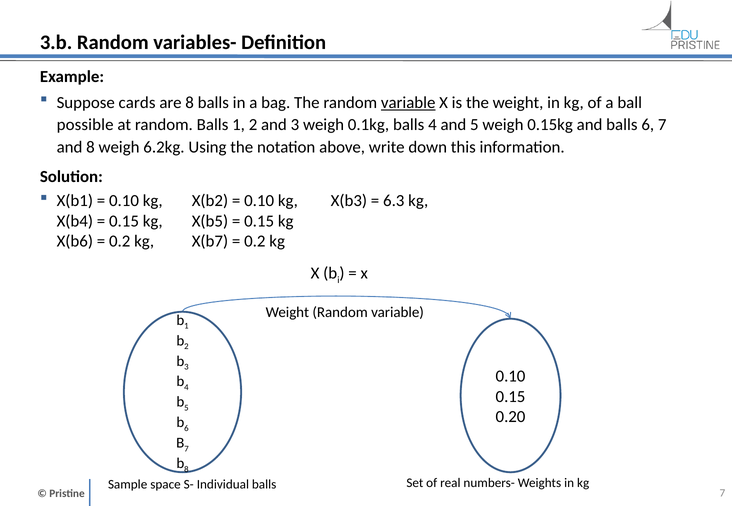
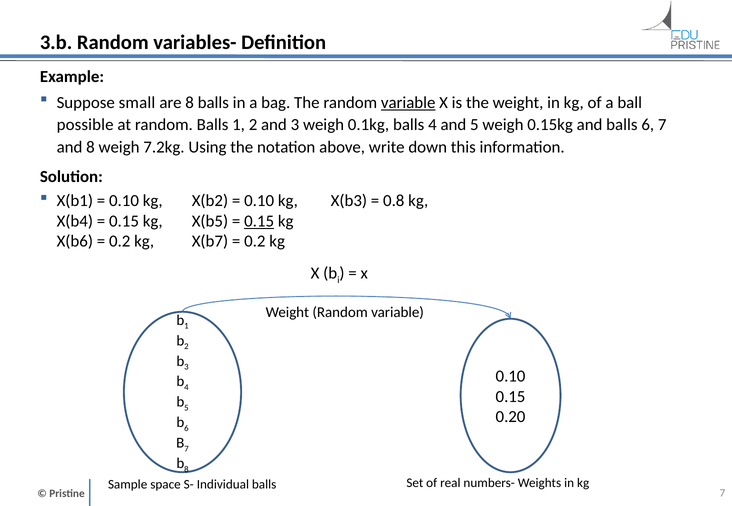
cards: cards -> small (137, 103)
6.2kg: 6.2kg -> 7.2kg (164, 147)
6.3: 6.3 -> 0.8 (394, 201)
0.15 underline: none -> present (259, 221)
